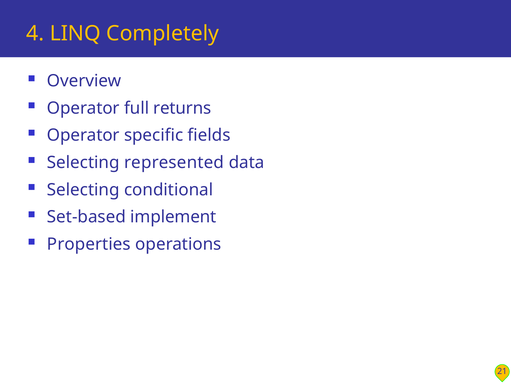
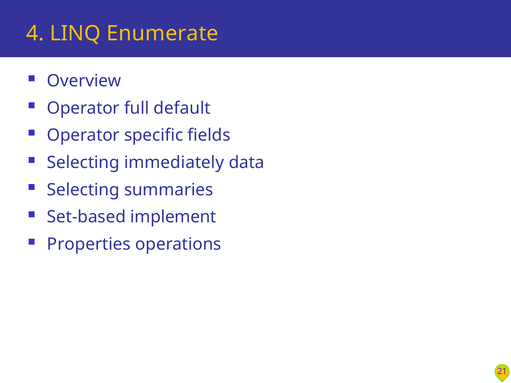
Completely: Completely -> Enumerate (163, 33)
returns: returns -> default (182, 108)
represented: represented -> immediately (174, 163)
conditional: conditional -> summaries (169, 190)
